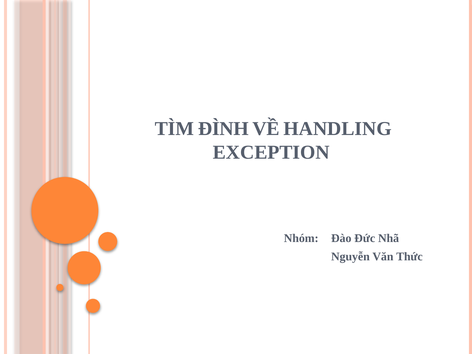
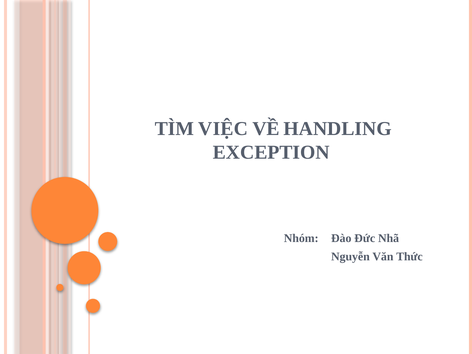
ĐÌNH: ĐÌNH -> VIỆC (223, 129)
